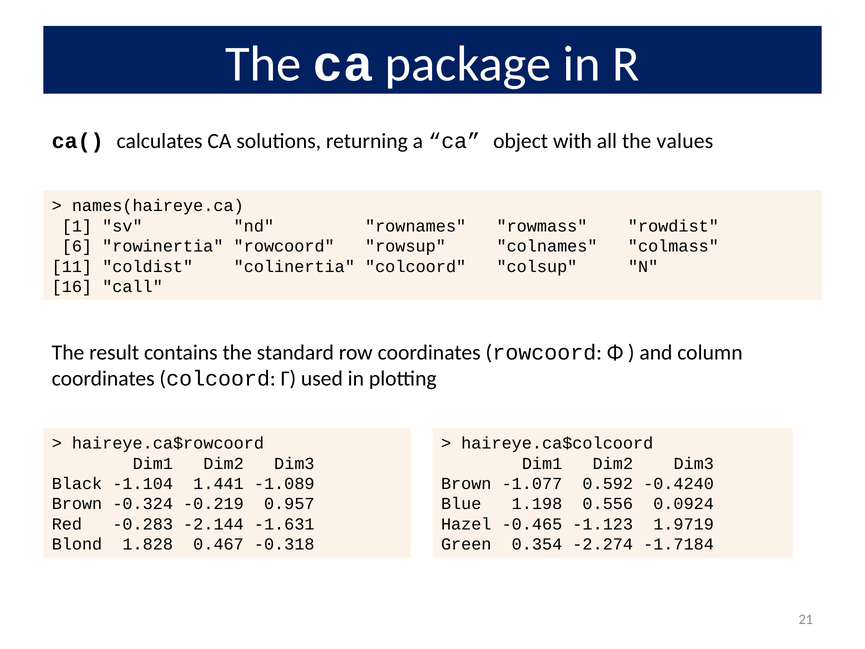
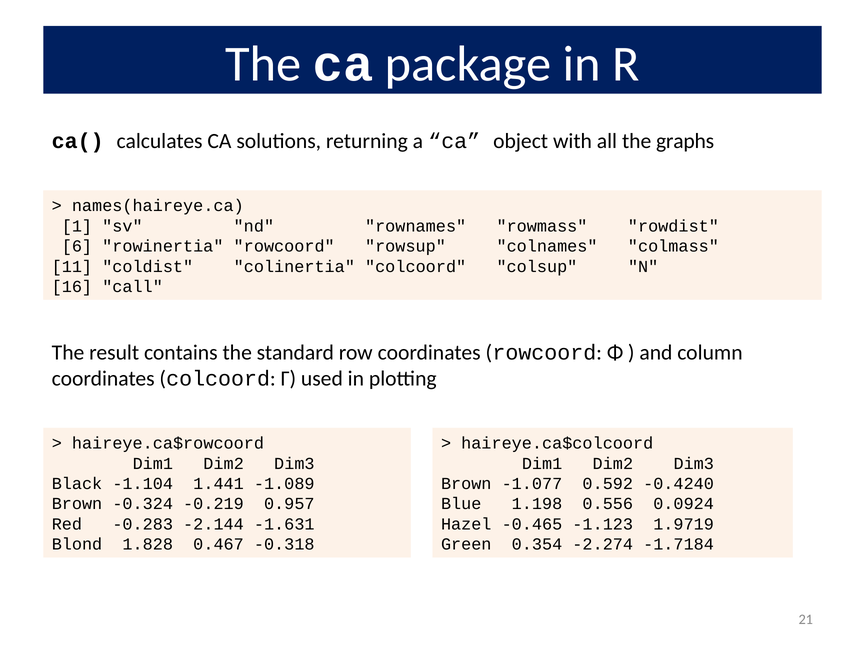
values: values -> graphs (685, 141)
